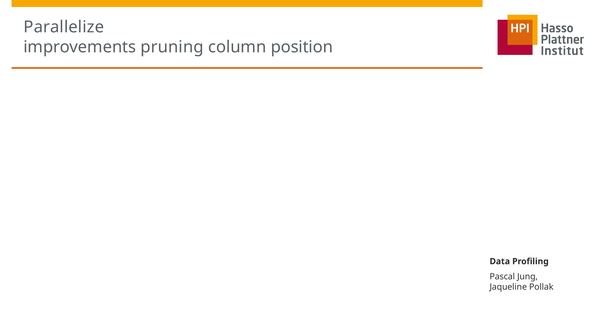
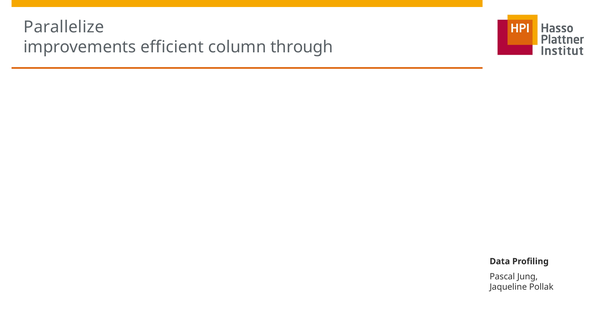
pruning: pruning -> efficient (172, 47)
position: position -> through (302, 47)
